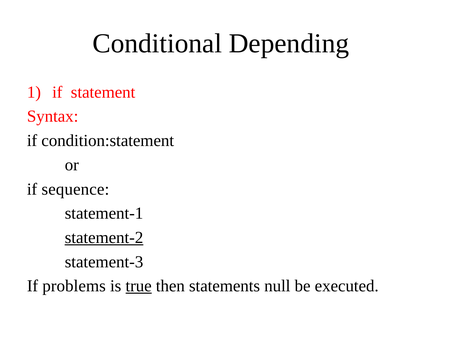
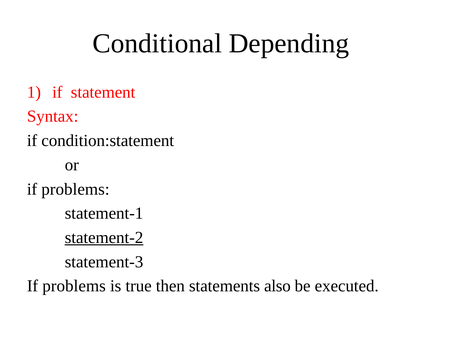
sequence: sequence -> problems (75, 189)
true underline: present -> none (139, 286)
null: null -> also (277, 286)
